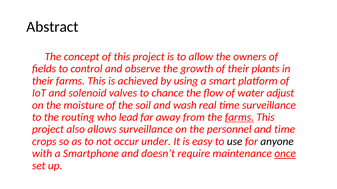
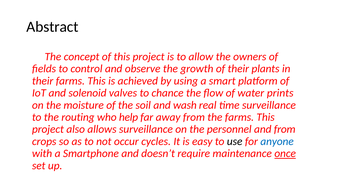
adjust: adjust -> prints (280, 93)
lead: lead -> help (129, 118)
farms underline: present -> none (239, 118)
and time: time -> from (285, 130)
under: under -> cycles (156, 142)
anyone colour: black -> blue (277, 142)
